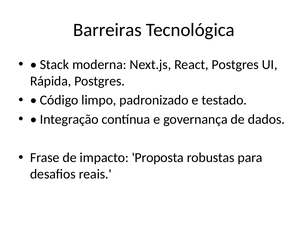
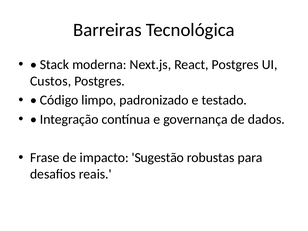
Rápida: Rápida -> Custos (51, 81)
Proposta: Proposta -> Sugestão (158, 158)
